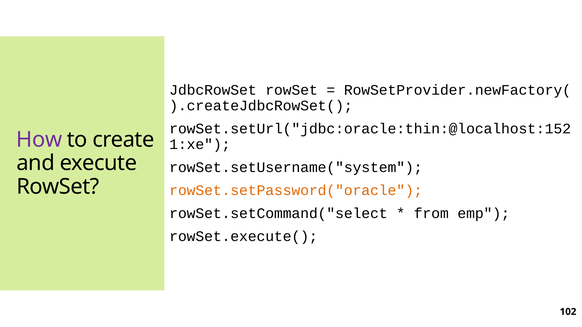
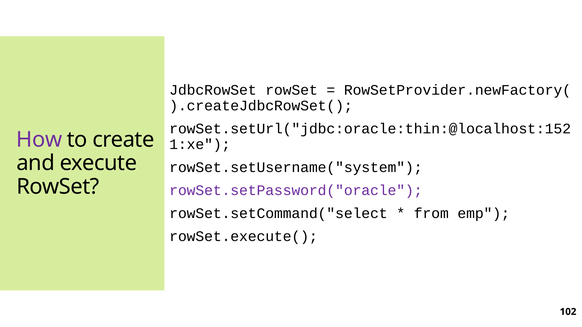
rowSet.setPassword("oracle colour: orange -> purple (296, 191)
